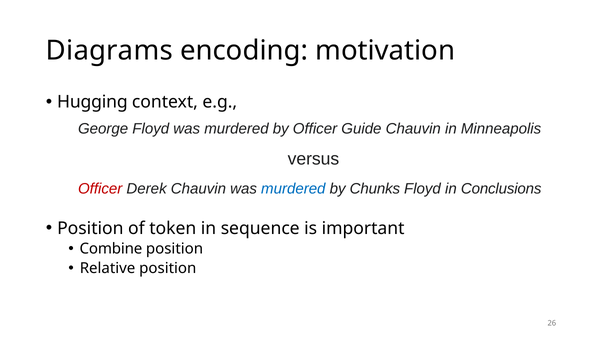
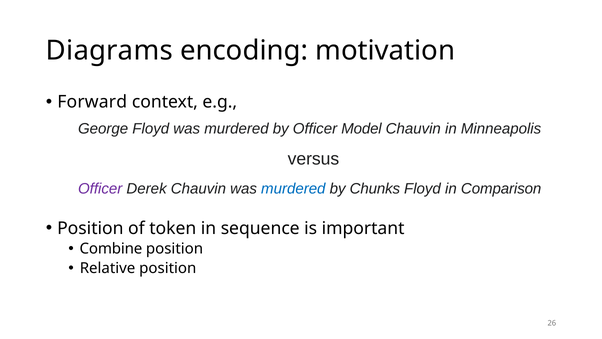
Hugging: Hugging -> Forward (92, 102)
Guide: Guide -> Model (361, 129)
Officer colour: red -> purple (100, 189)
Conclusions: Conclusions -> Comparison (501, 189)
